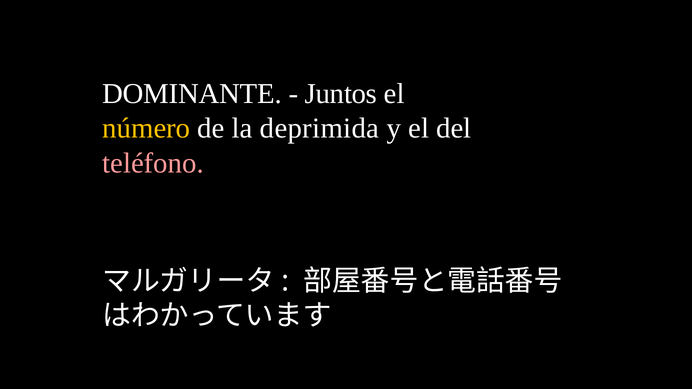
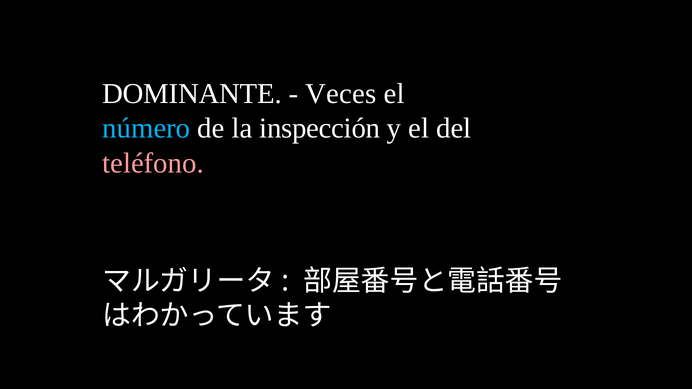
Juntos: Juntos -> Veces (341, 94)
número colour: yellow -> light blue (146, 129)
deprimida: deprimida -> inspección (320, 129)
